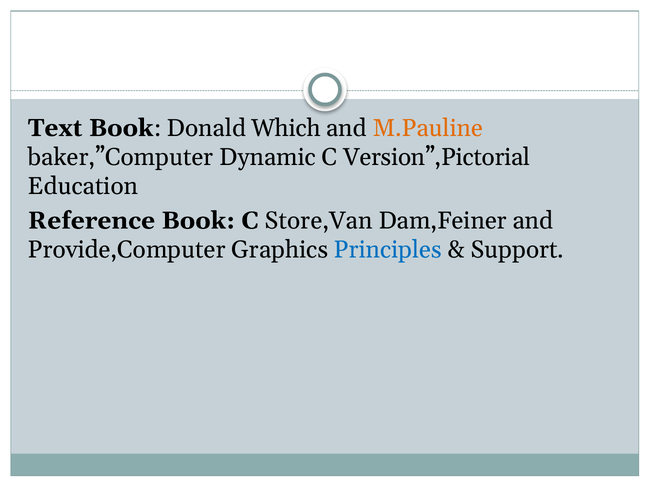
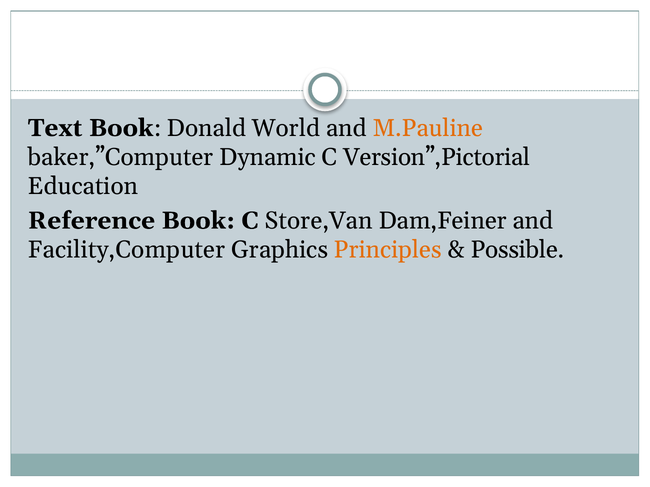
Which: Which -> World (286, 128)
Provide,Computer: Provide,Computer -> Facility,Computer (127, 250)
Principles colour: blue -> orange (388, 250)
Support: Support -> Possible (517, 250)
